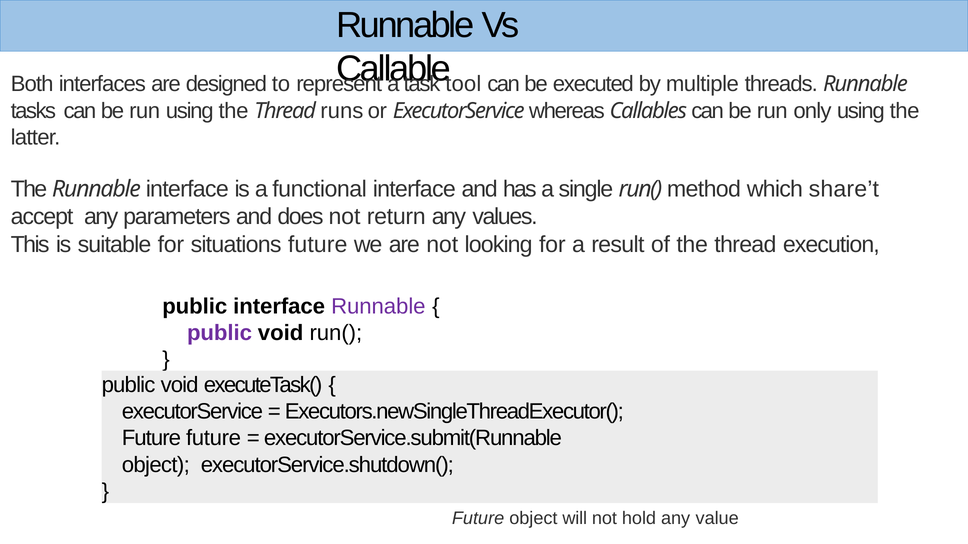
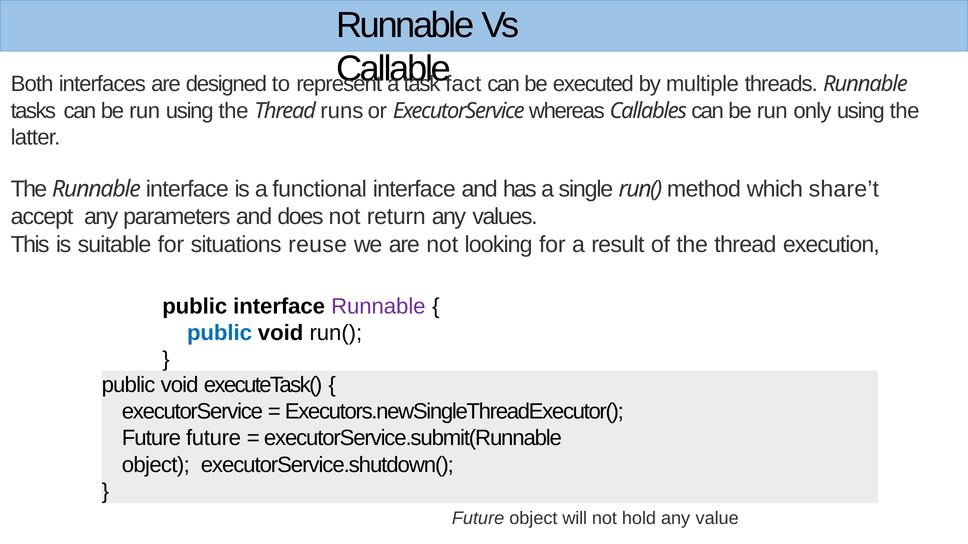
tool: tool -> fact (463, 84)
situations future: future -> reuse (318, 245)
public colour: purple -> blue (219, 333)
